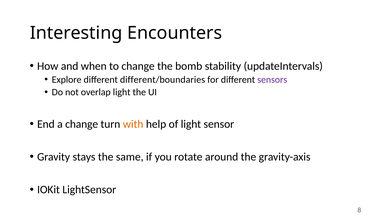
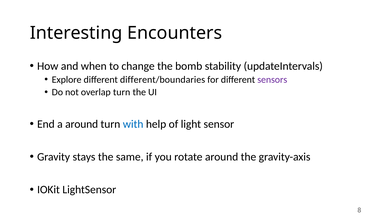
overlap light: light -> turn (122, 92)
a change: change -> around (82, 124)
with colour: orange -> blue (133, 124)
